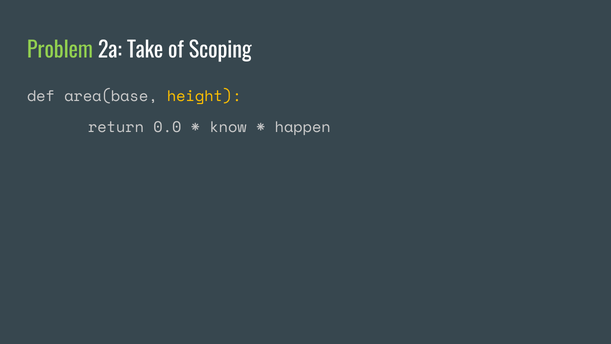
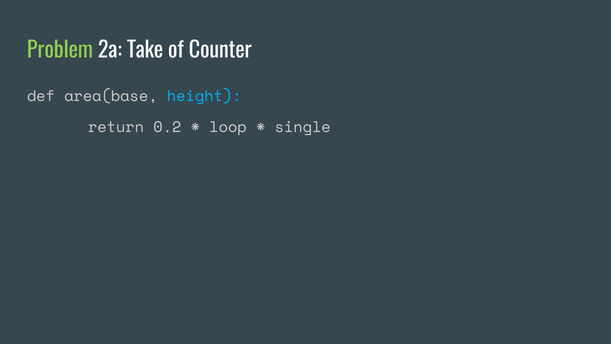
Scoping: Scoping -> Counter (220, 51)
height colour: yellow -> light blue (204, 96)
0.0: 0.0 -> 0.2 (167, 127)
know: know -> loop (228, 127)
happen: happen -> single (303, 127)
